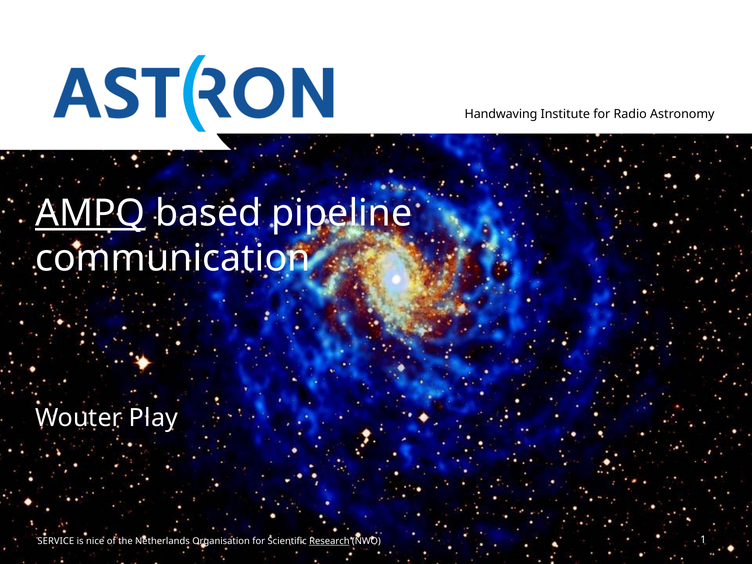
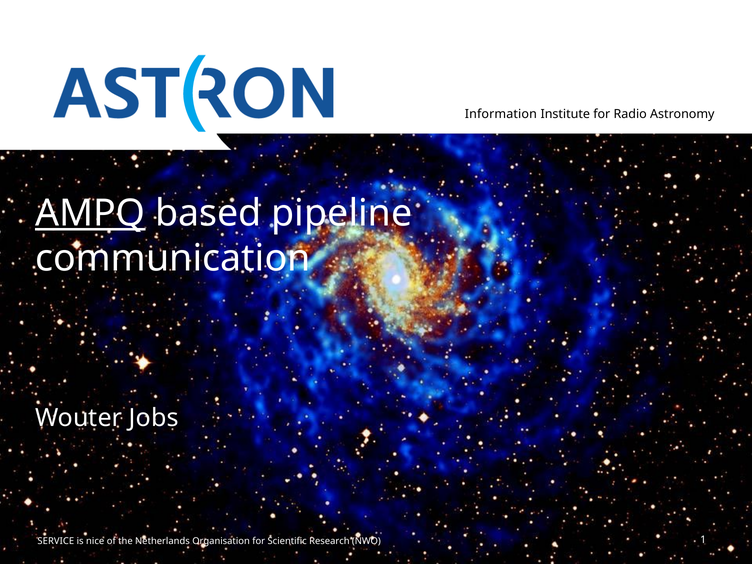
Handwaving: Handwaving -> Information (501, 114)
Play: Play -> Jobs (154, 418)
Research underline: present -> none (329, 541)
